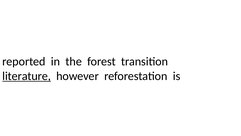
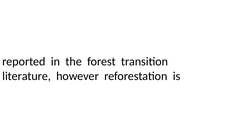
literature underline: present -> none (27, 76)
